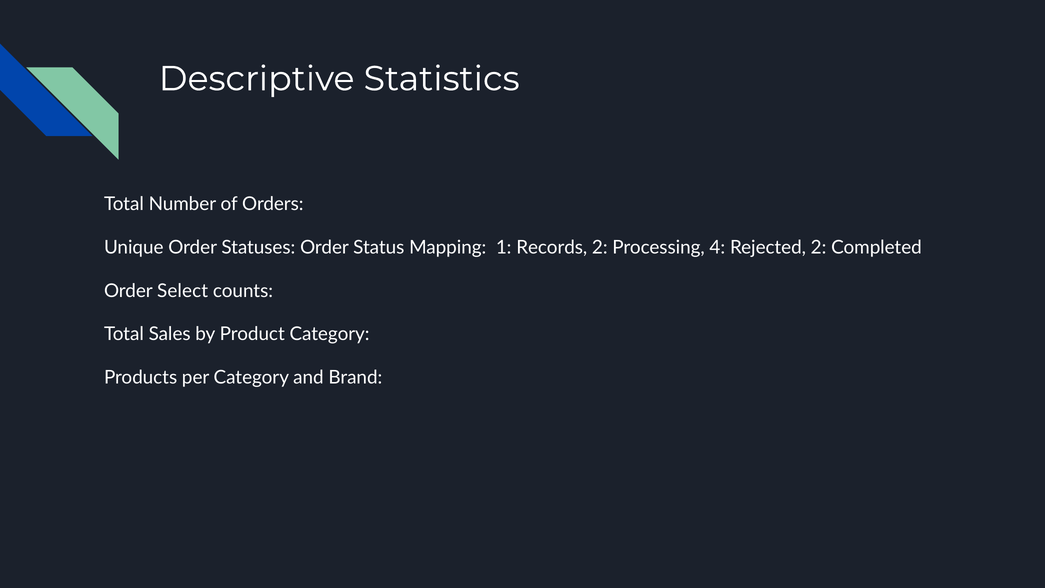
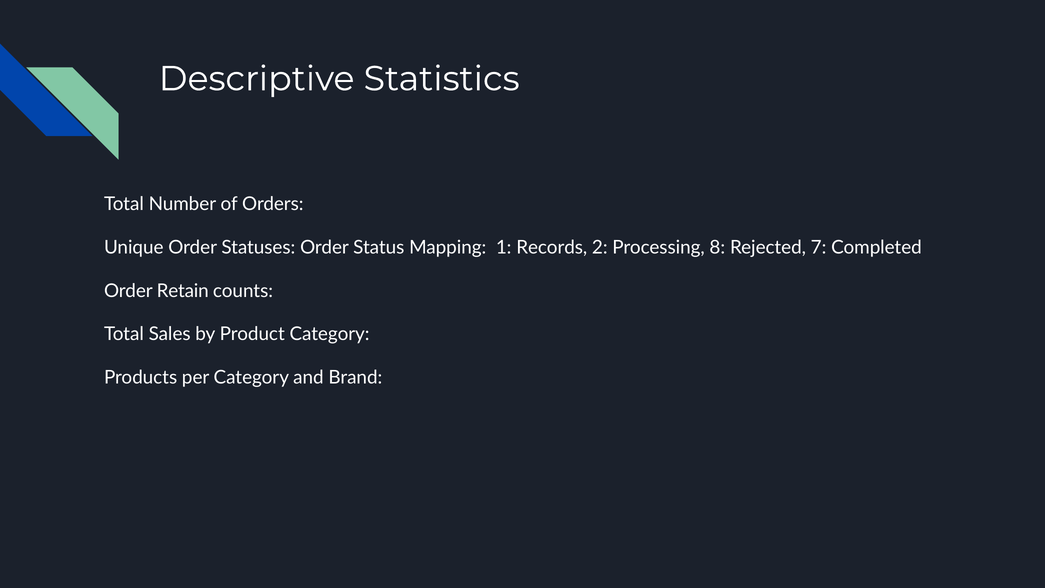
4: 4 -> 8 (717, 247)
Rejected 2: 2 -> 7 (819, 247)
Select: Select -> Retain (183, 291)
